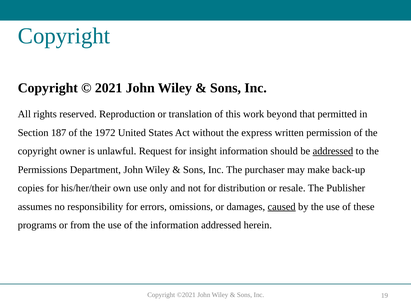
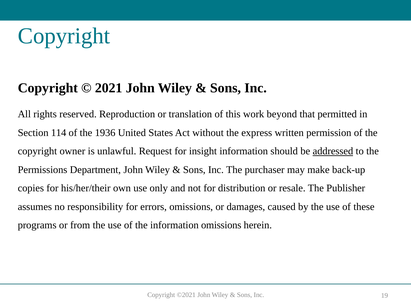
187: 187 -> 114 (59, 133)
1972: 1972 -> 1936 (105, 133)
caused underline: present -> none (282, 207)
information addressed: addressed -> omissions (221, 225)
